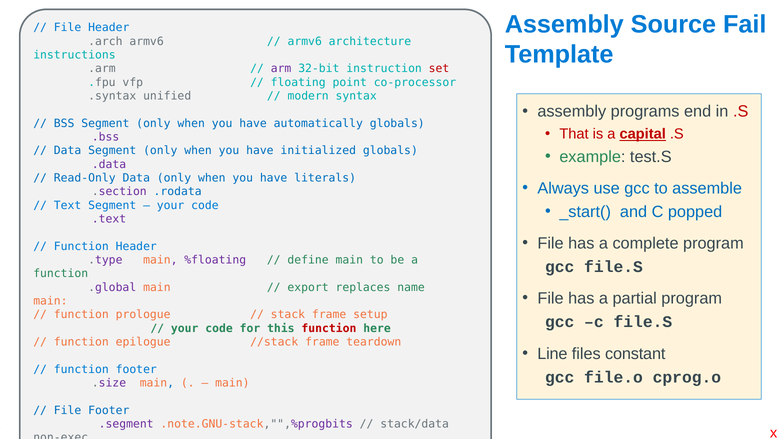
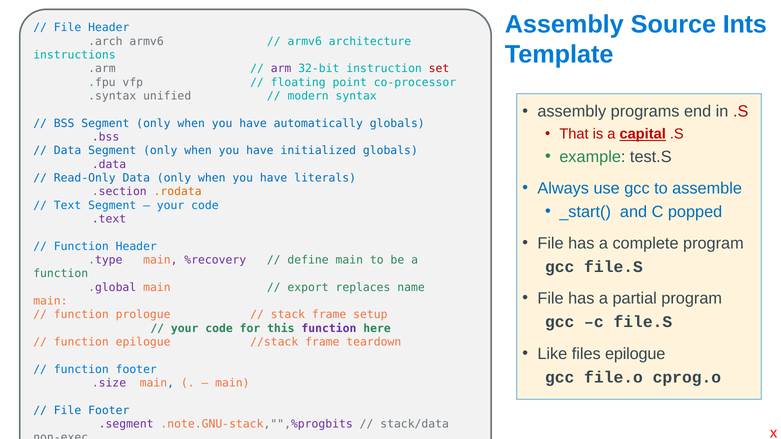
Fail: Fail -> Ints (745, 24)
.rodata colour: blue -> orange (178, 192)
%floating: %floating -> %recovery (215, 260)
function colour: red -> purple (329, 329)
Line: Line -> Like (552, 354)
files constant: constant -> epilogue (635, 354)
